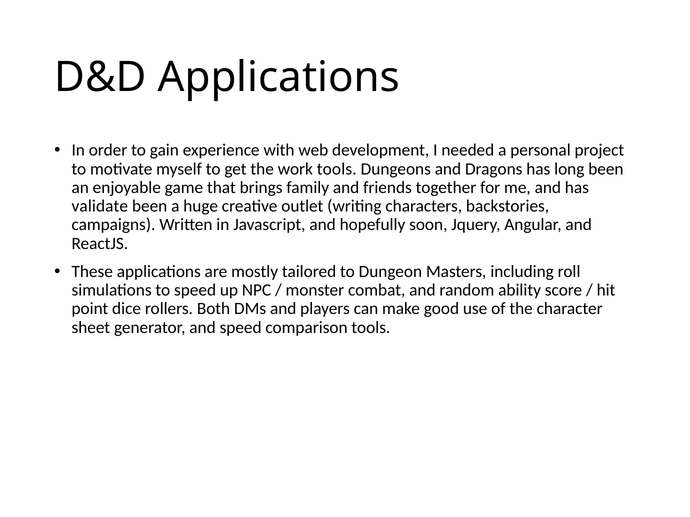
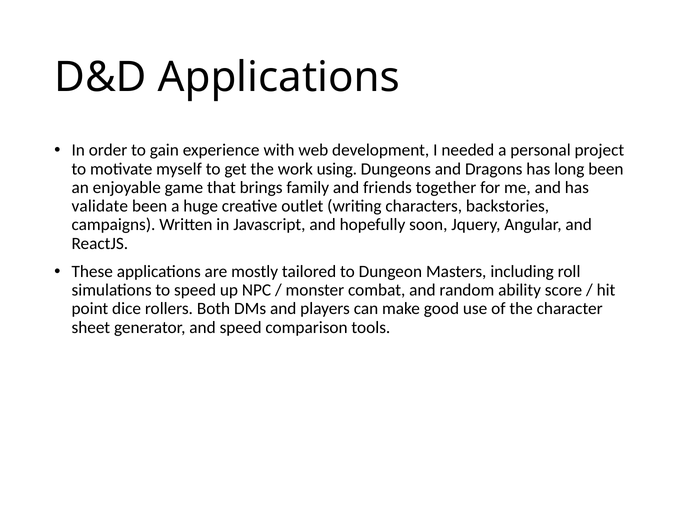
work tools: tools -> using (337, 169)
